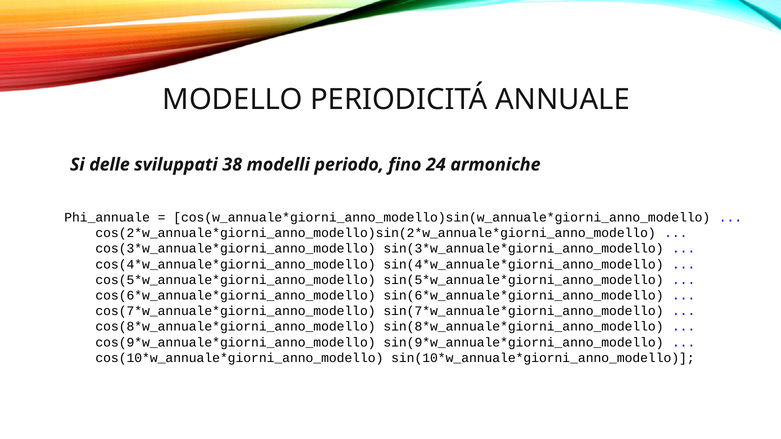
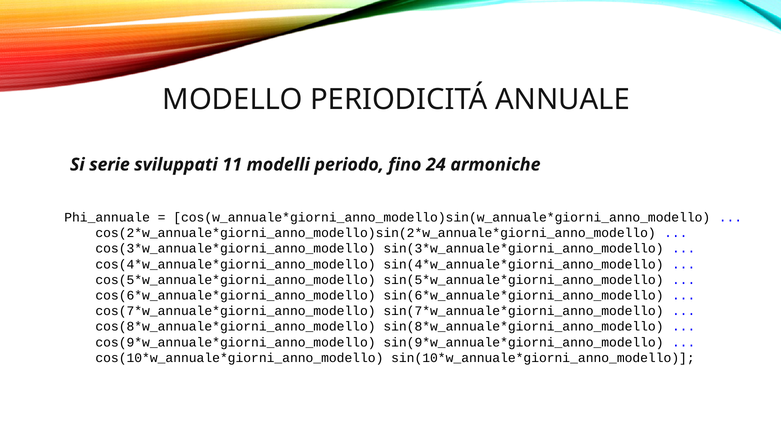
delle: delle -> serie (110, 165)
38: 38 -> 11 (232, 165)
